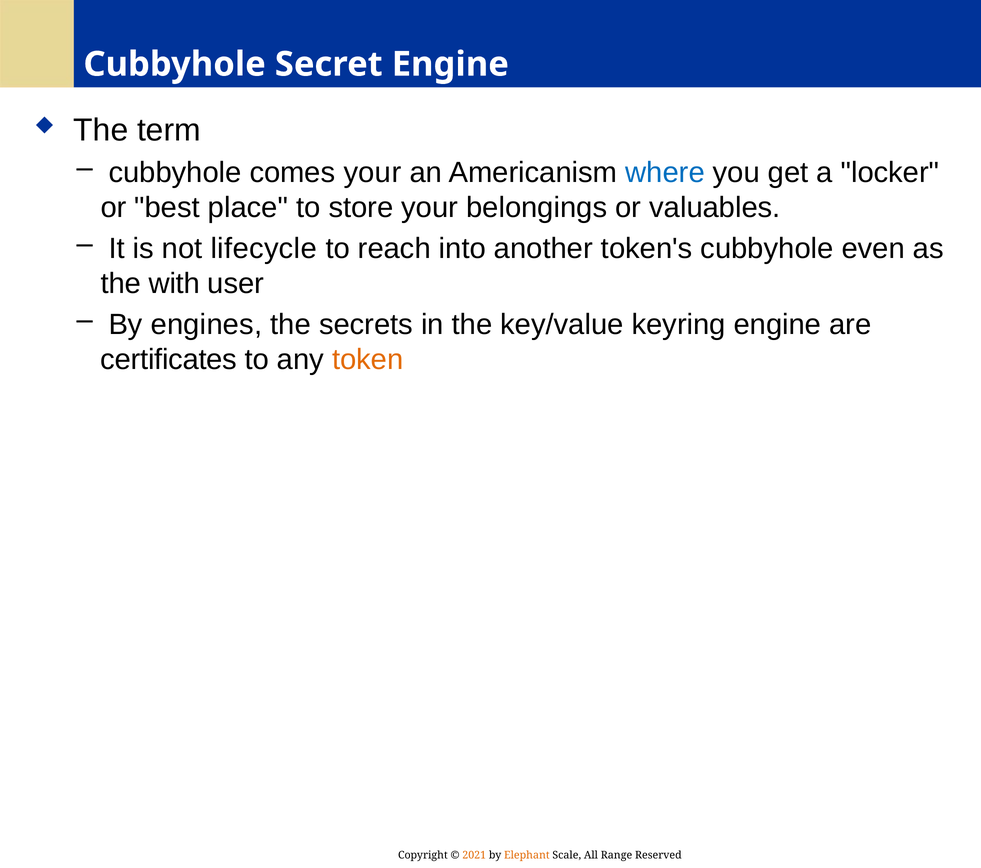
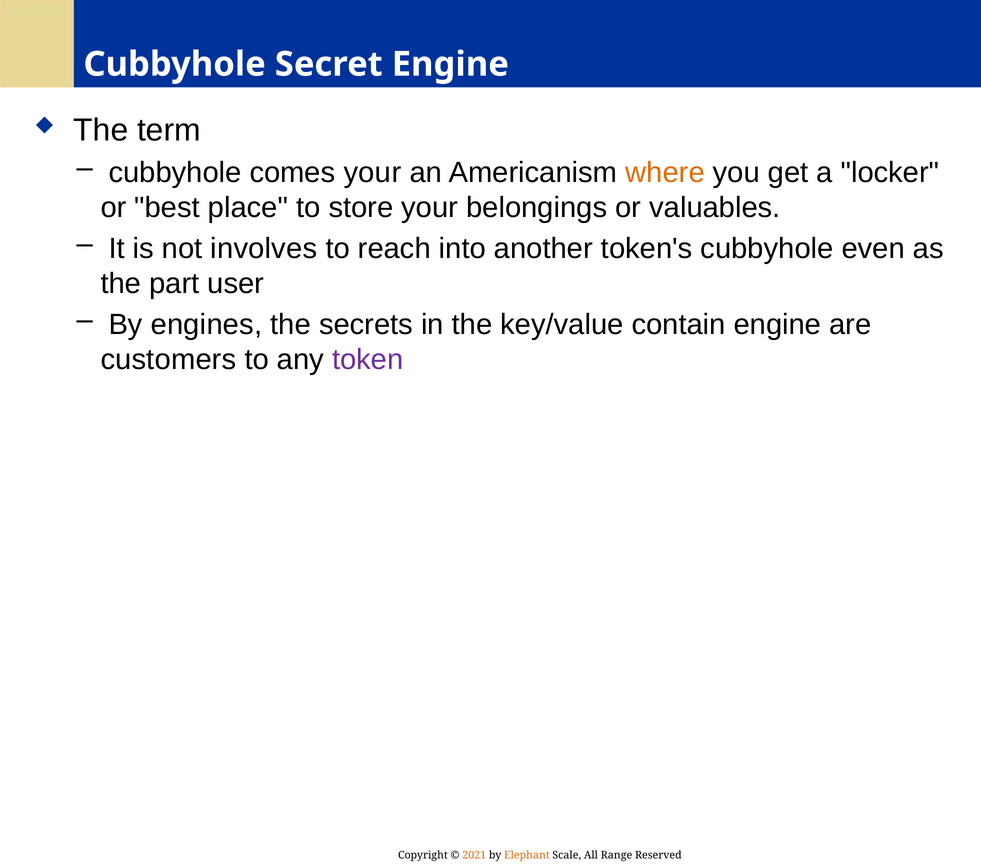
where colour: blue -> orange (665, 173)
lifecycle: lifecycle -> involves (264, 249)
with: with -> part (174, 284)
keyring: keyring -> contain (679, 325)
certificates: certificates -> customers (168, 360)
token colour: orange -> purple (368, 360)
